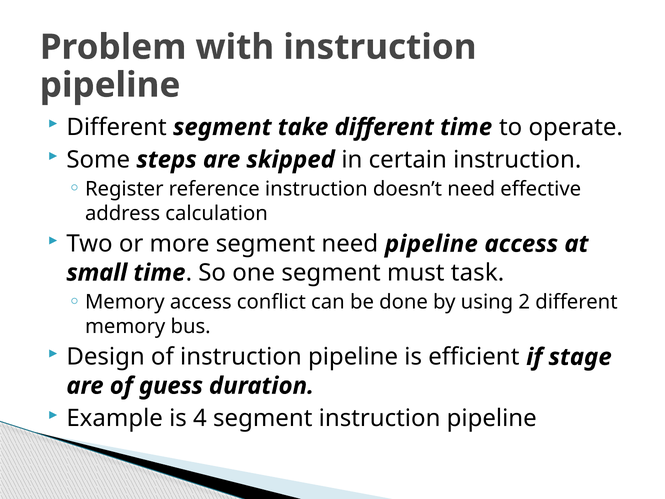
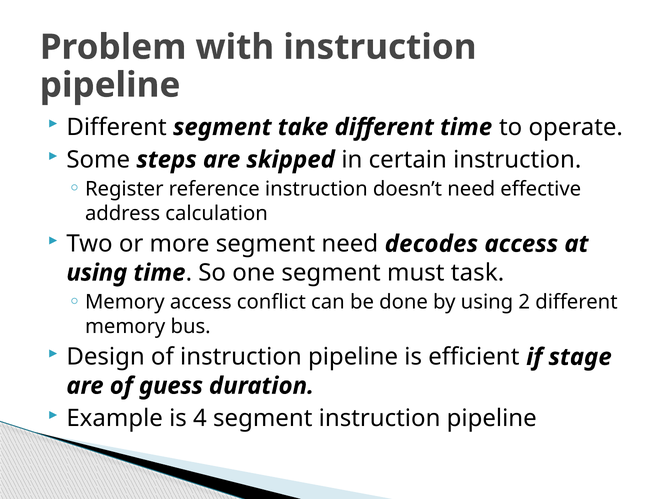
need pipeline: pipeline -> decodes (431, 244)
small: small -> using (97, 273)
